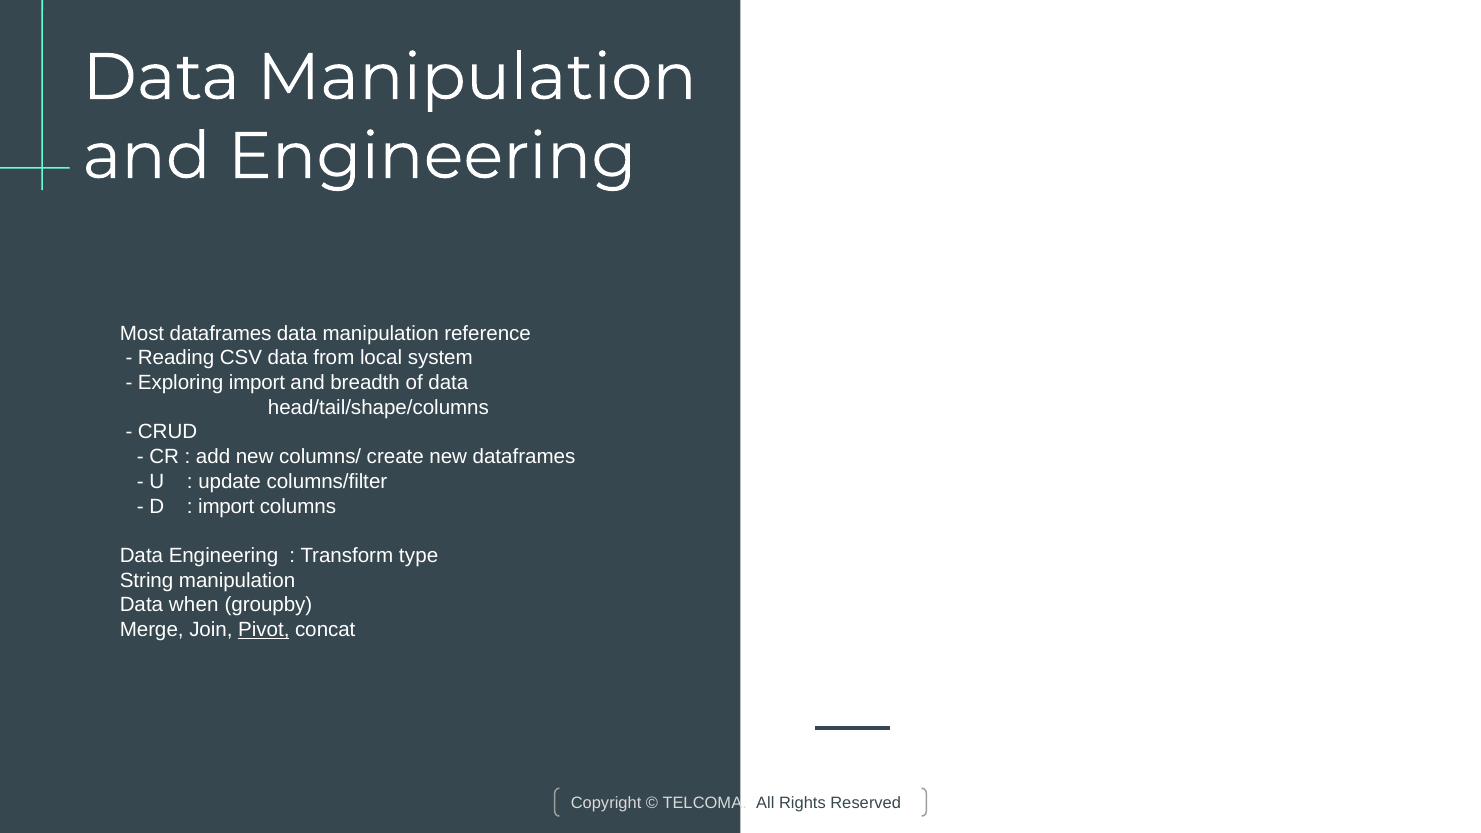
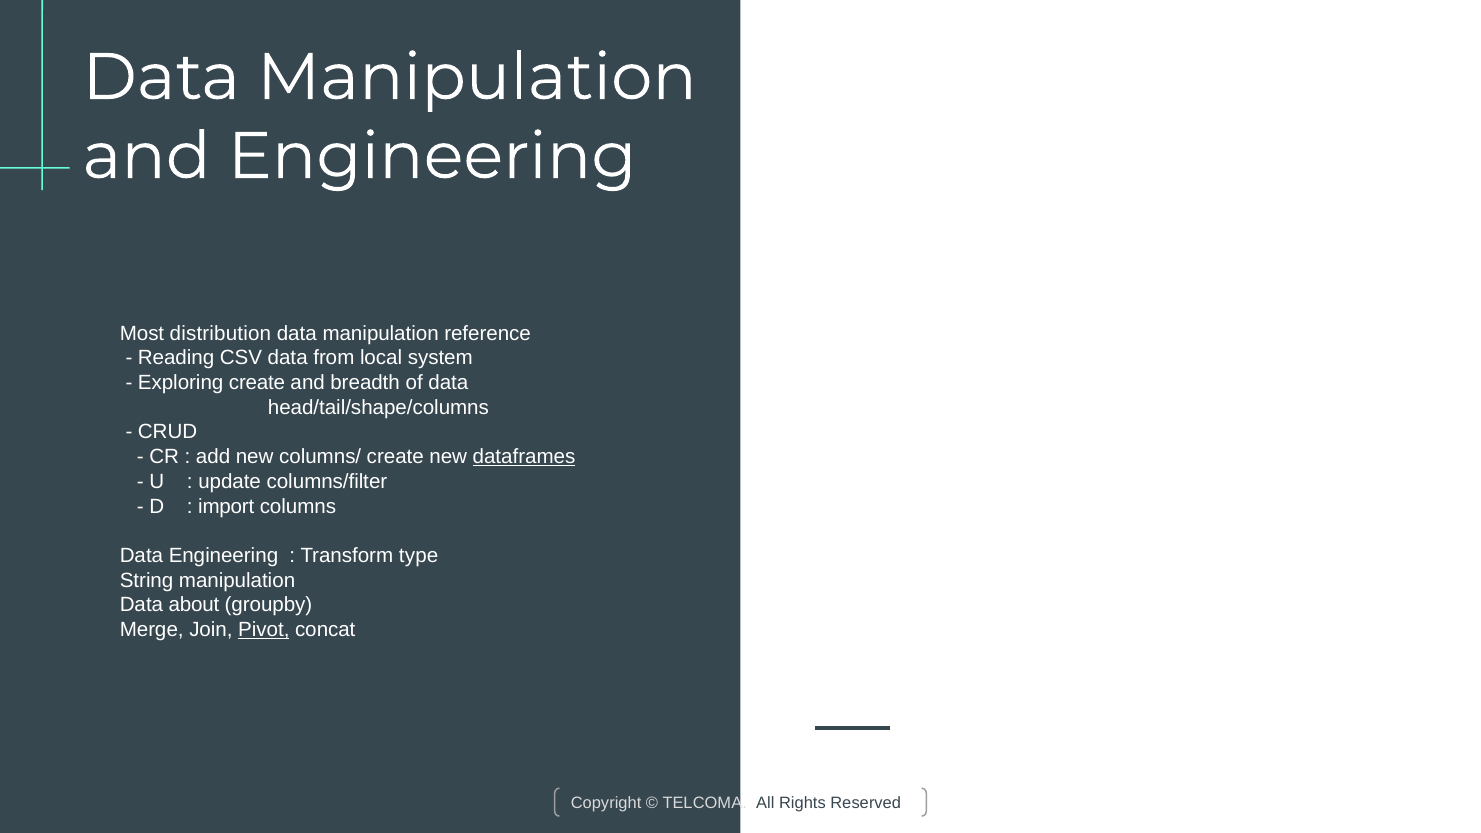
Most dataframes: dataframes -> distribution (220, 333)
Exploring import: import -> create (257, 383)
dataframes underline: none -> present (524, 457)
when: when -> about (194, 605)
